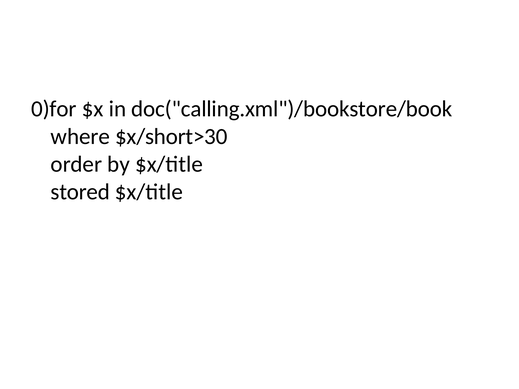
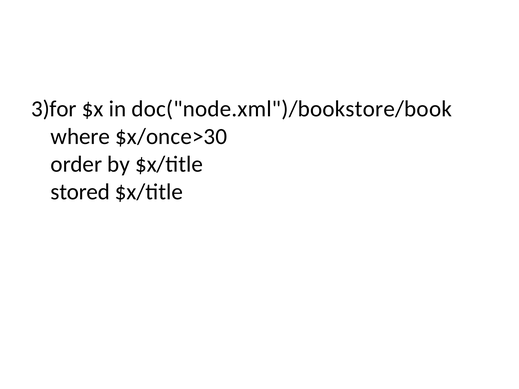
0)for: 0)for -> 3)for (54, 109)
doc("calling.xml")/bookstore/book: doc("calling.xml")/bookstore/book -> doc("node.xml")/bookstore/book (292, 109)
$x/short>30: $x/short>30 -> $x/once>30 (171, 137)
